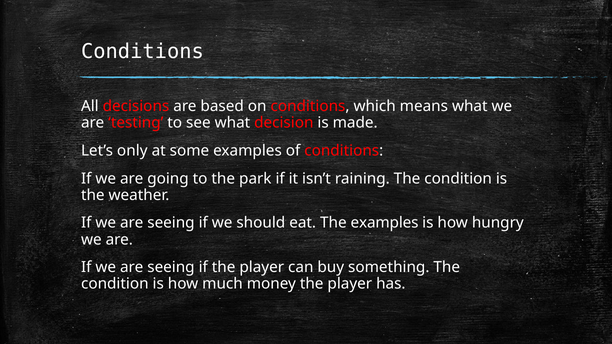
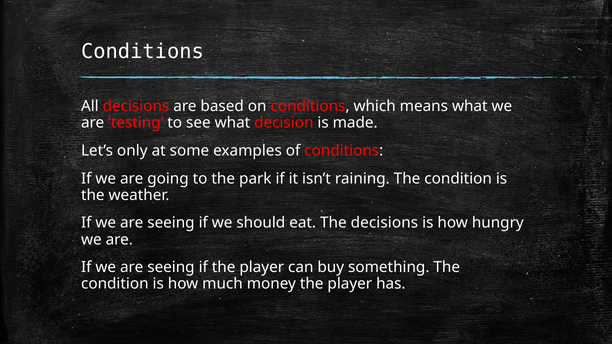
The examples: examples -> decisions (384, 223)
